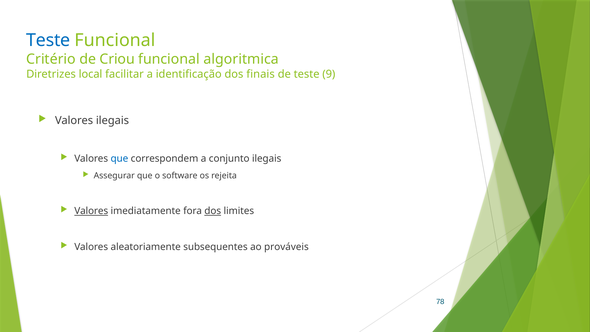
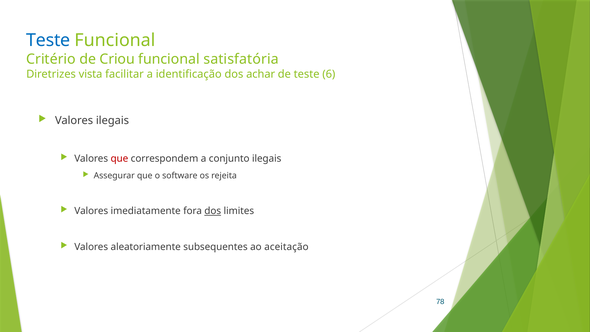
algoritmica: algoritmica -> satisfatória (241, 59)
local: local -> vista (91, 74)
finais: finais -> achar (261, 74)
9: 9 -> 6 (329, 74)
que colour: blue -> red (119, 159)
Valores underline: present -> none (91, 211)
prováveis: prováveis -> aceitação (286, 247)
